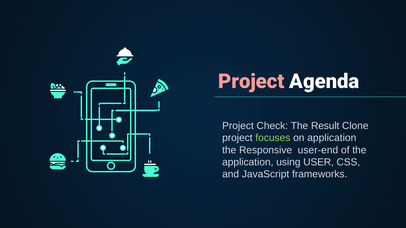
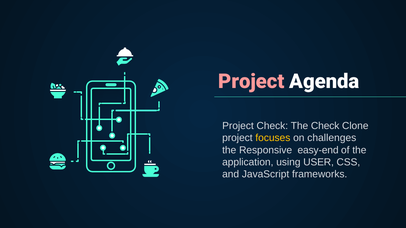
The Result: Result -> Check (325, 126)
focuses colour: light green -> yellow (273, 138)
on application: application -> challenges (332, 138)
user-end: user-end -> easy-end (318, 150)
